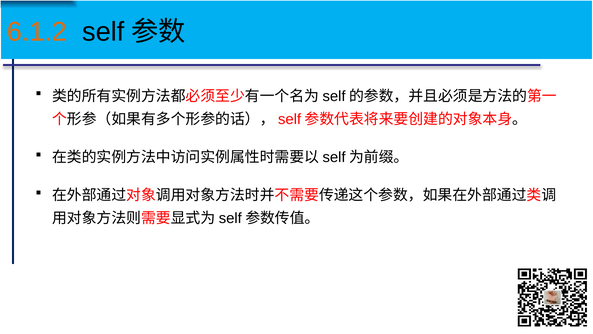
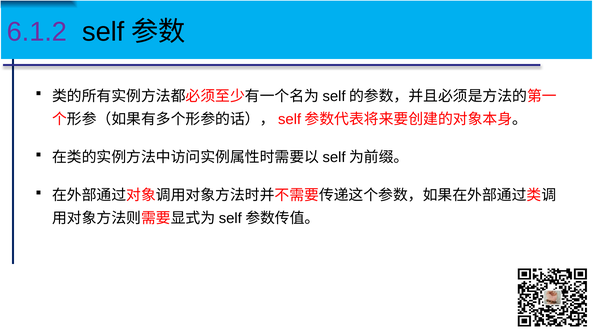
6.1.2 colour: orange -> purple (37, 32)
